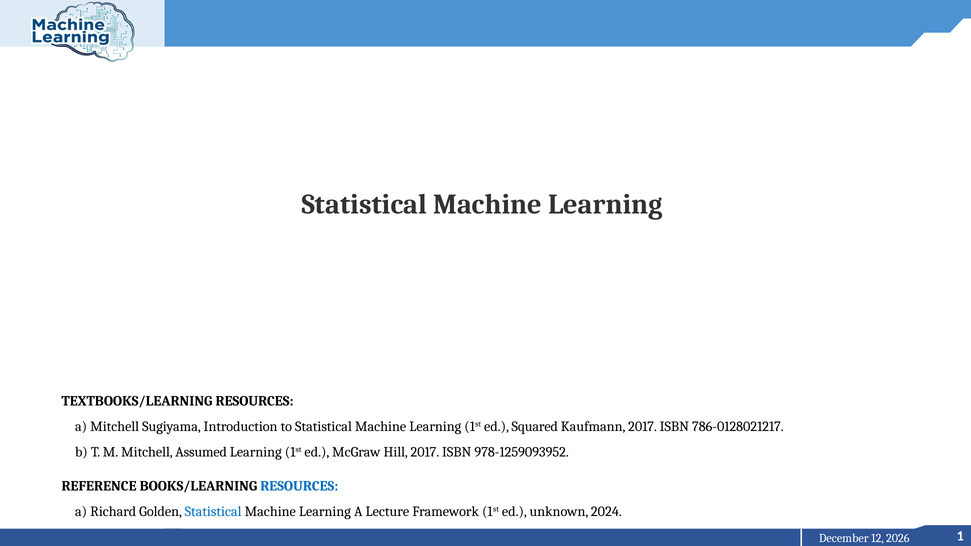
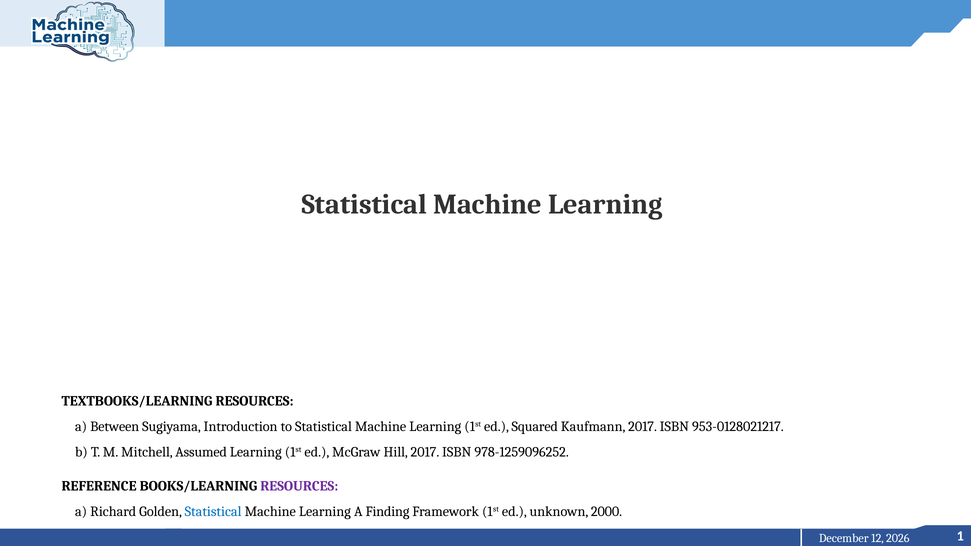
a Mitchell: Mitchell -> Between (115, 427)
786-0128021217: 786-0128021217 -> 953-0128021217 (738, 427)
978-1259093952: 978-1259093952 -> 978-1259096252 (522, 452)
RESOURCES colour: blue -> purple (299, 486)
Lecture: Lecture -> Finding (387, 512)
2024: 2024 -> 2000 (607, 512)
